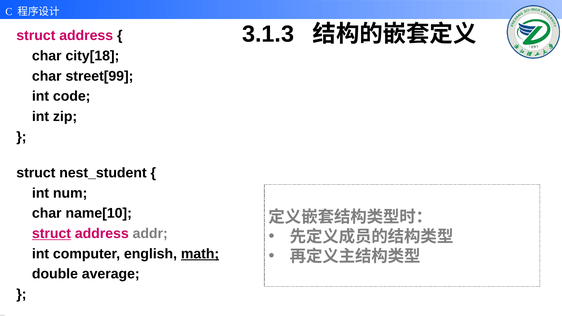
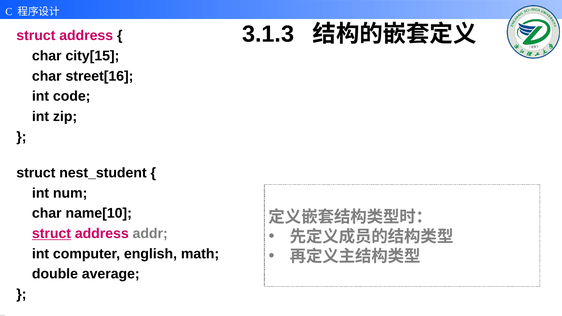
city[18: city[18 -> city[15 (92, 56)
street[99: street[99 -> street[16 (99, 76)
math underline: present -> none (200, 254)
